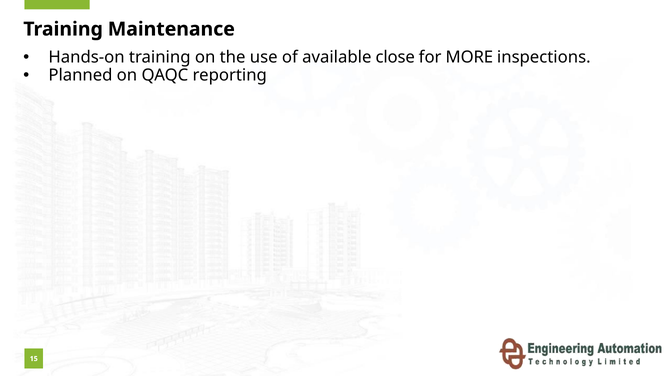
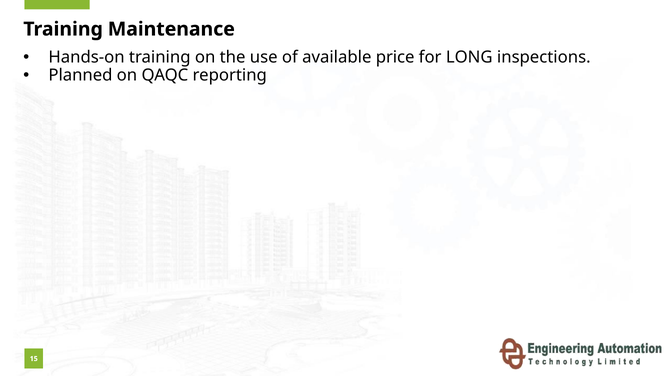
close: close -> price (395, 57)
MORE: MORE -> LONG (469, 57)
